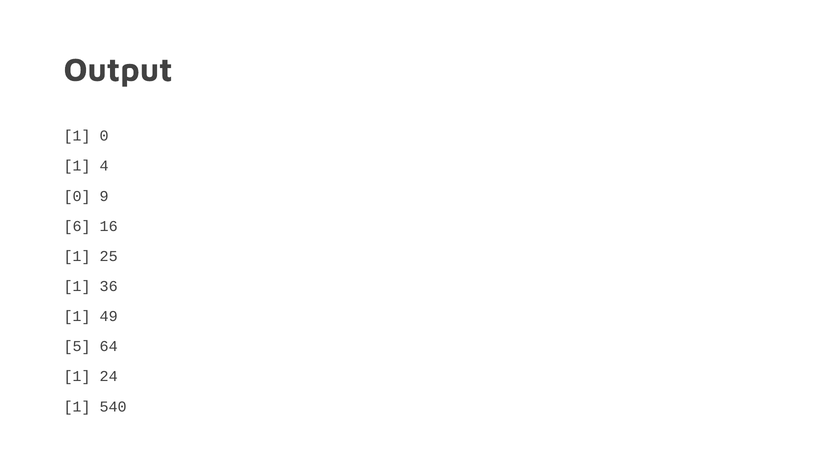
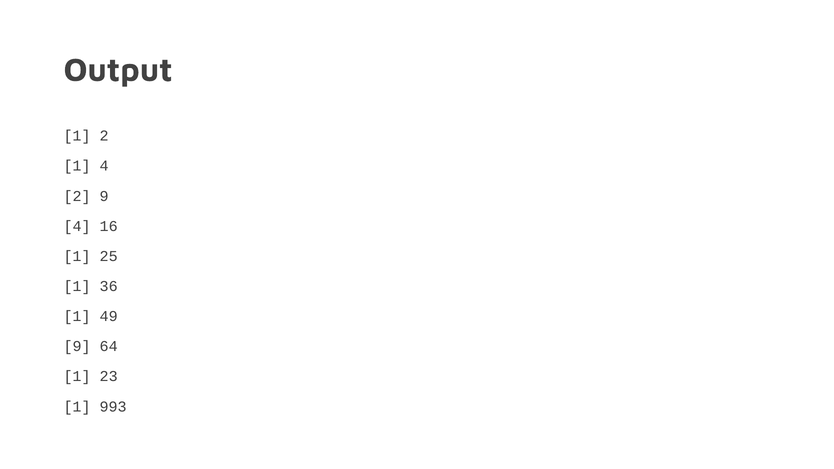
1 0: 0 -> 2 (104, 136)
0: 0 -> 2 (77, 196)
6: 6 -> 4 (77, 226)
5: 5 -> 9 (77, 347)
24: 24 -> 23 (109, 377)
540: 540 -> 993 (113, 407)
